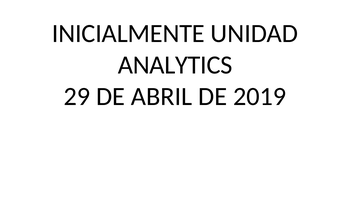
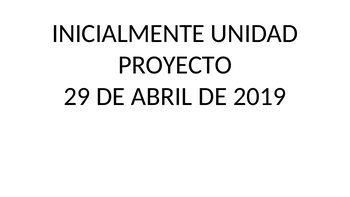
ANALYTICS: ANALYTICS -> PROYECTO (175, 65)
